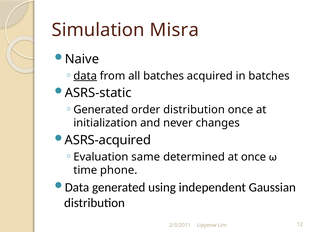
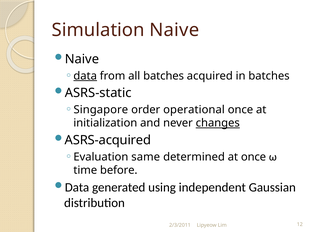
Simulation Misra: Misra -> Naive (174, 30)
Generated: Generated -> Singapore (101, 110)
order distribution: distribution -> operational (194, 110)
changes underline: none -> present (218, 123)
phone: phone -> before (119, 171)
